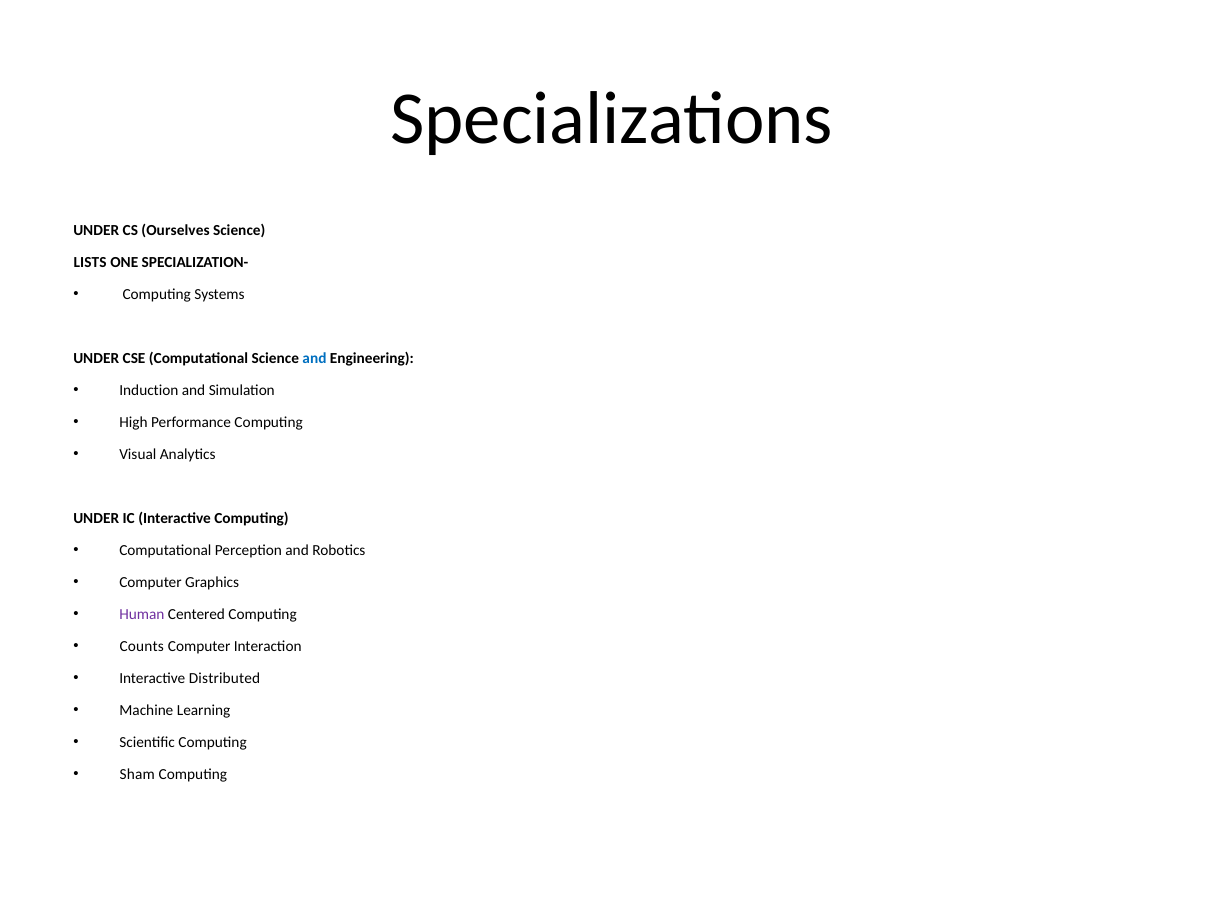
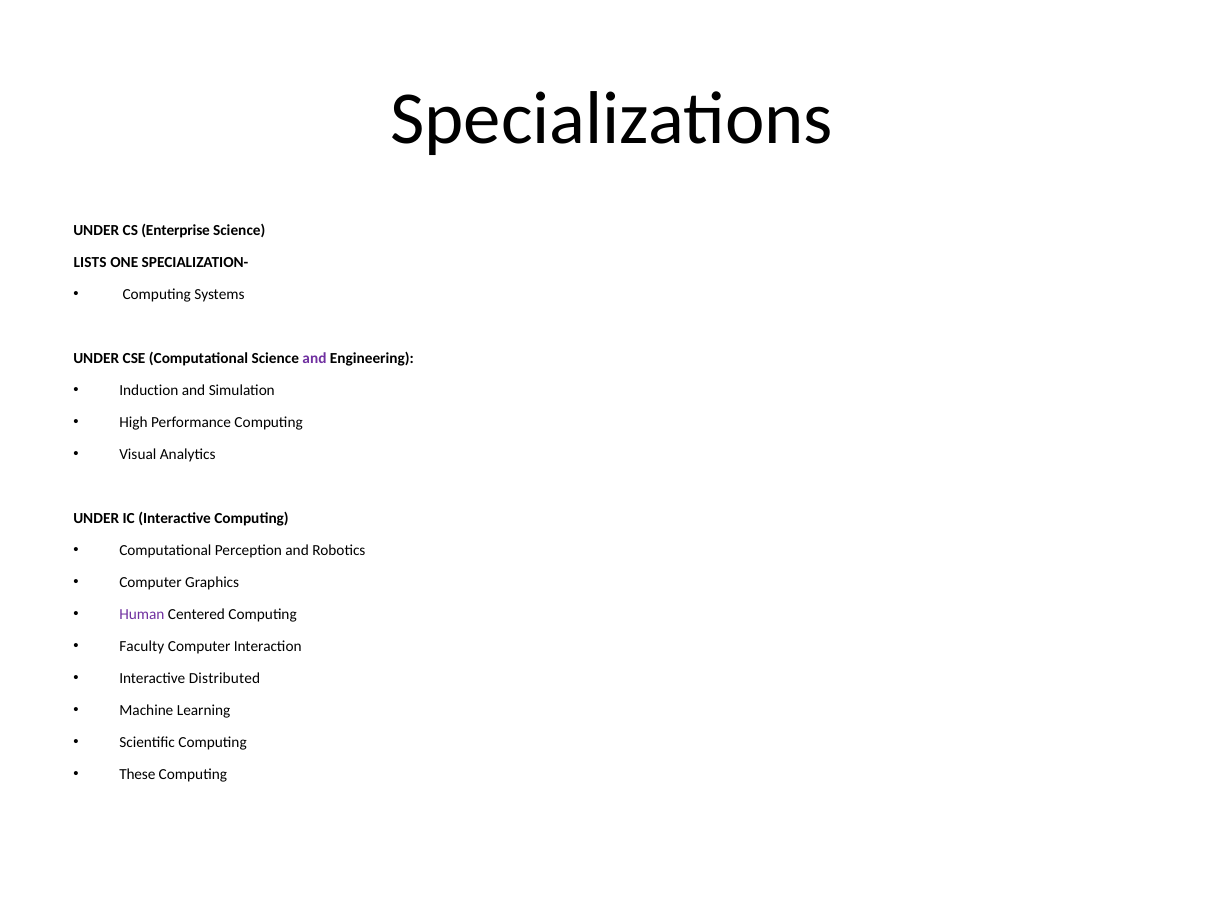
Ourselves: Ourselves -> Enterprise (176, 231)
and colour: blue -> purple (314, 359)
Counts: Counts -> Faculty (142, 647)
Sham: Sham -> These (137, 775)
